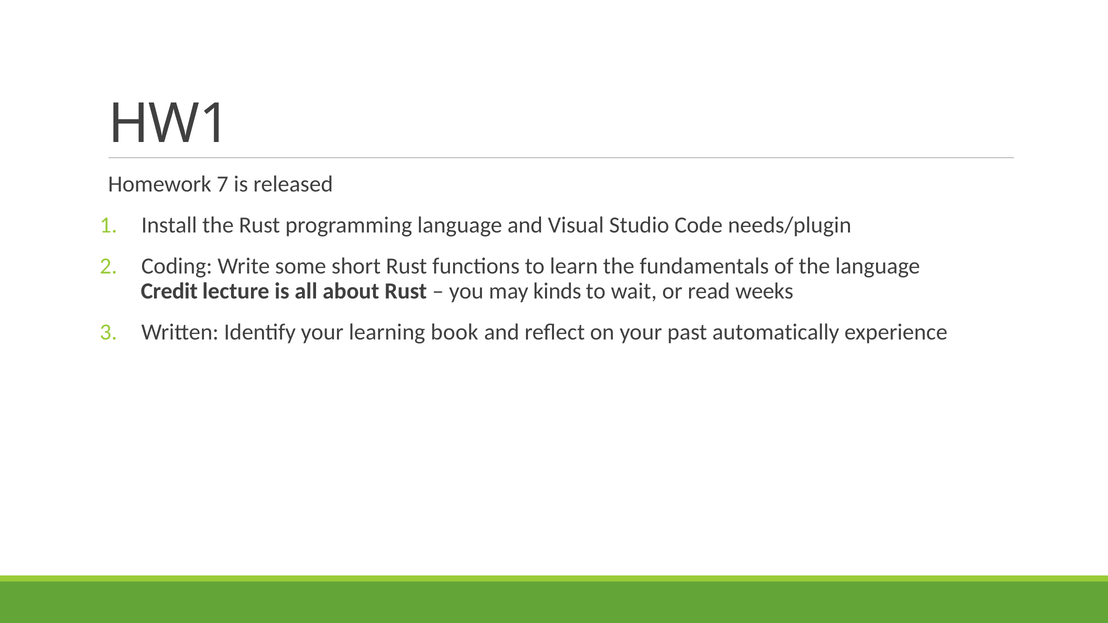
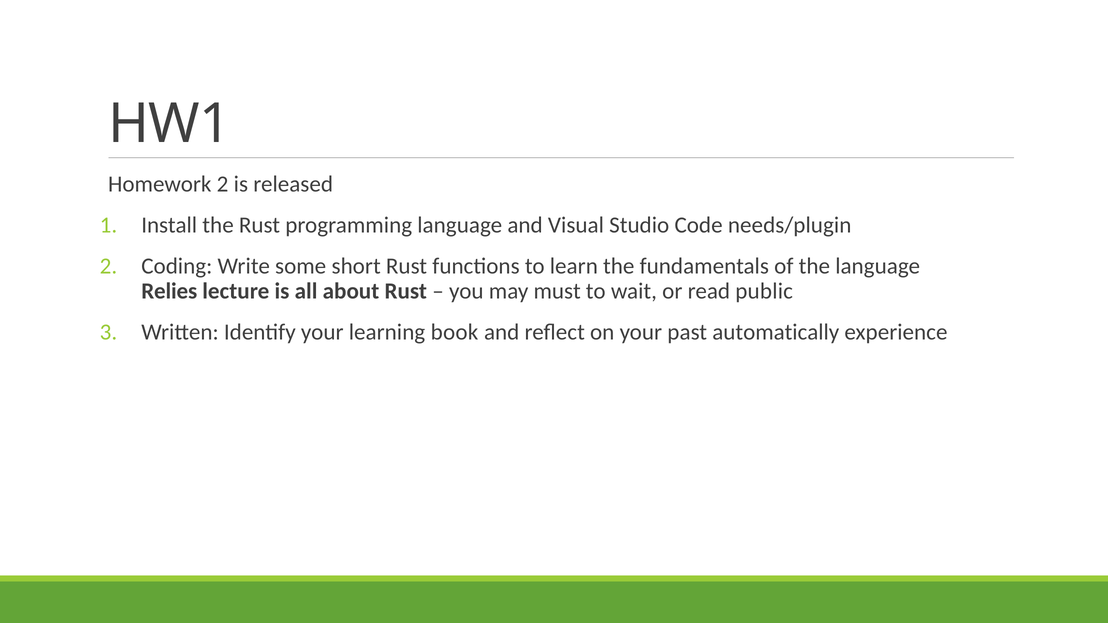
Homework 7: 7 -> 2 (223, 184)
Credit: Credit -> Relies (169, 291)
kinds: kinds -> must (557, 291)
weeks: weeks -> public (764, 291)
